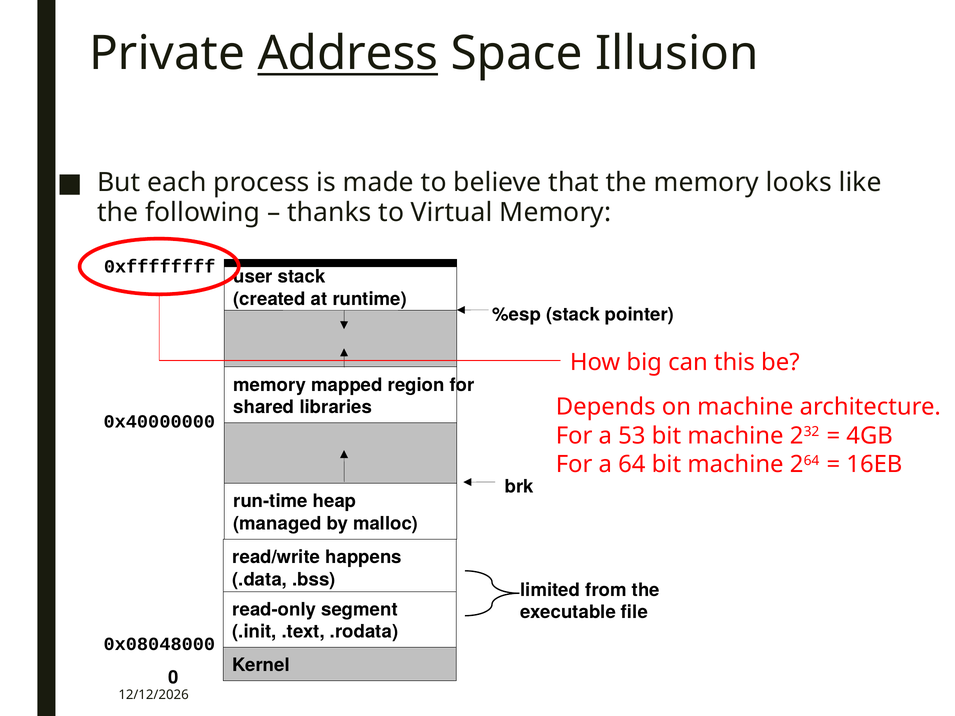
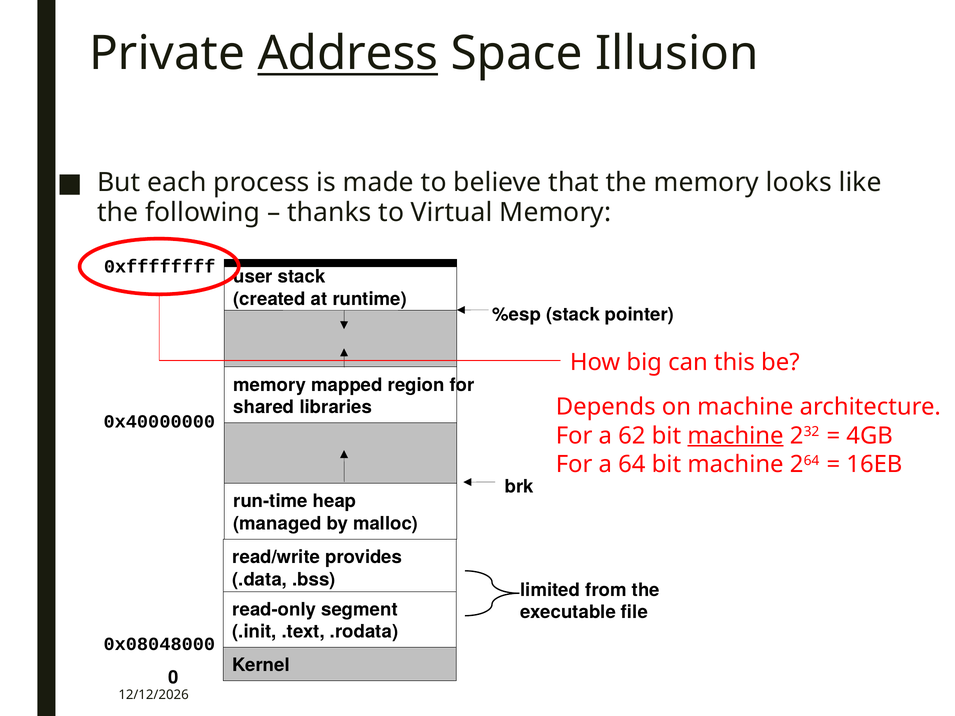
53: 53 -> 62 (632, 436)
machine underline: none -> present (735, 436)
happens: happens -> provides (364, 557)
